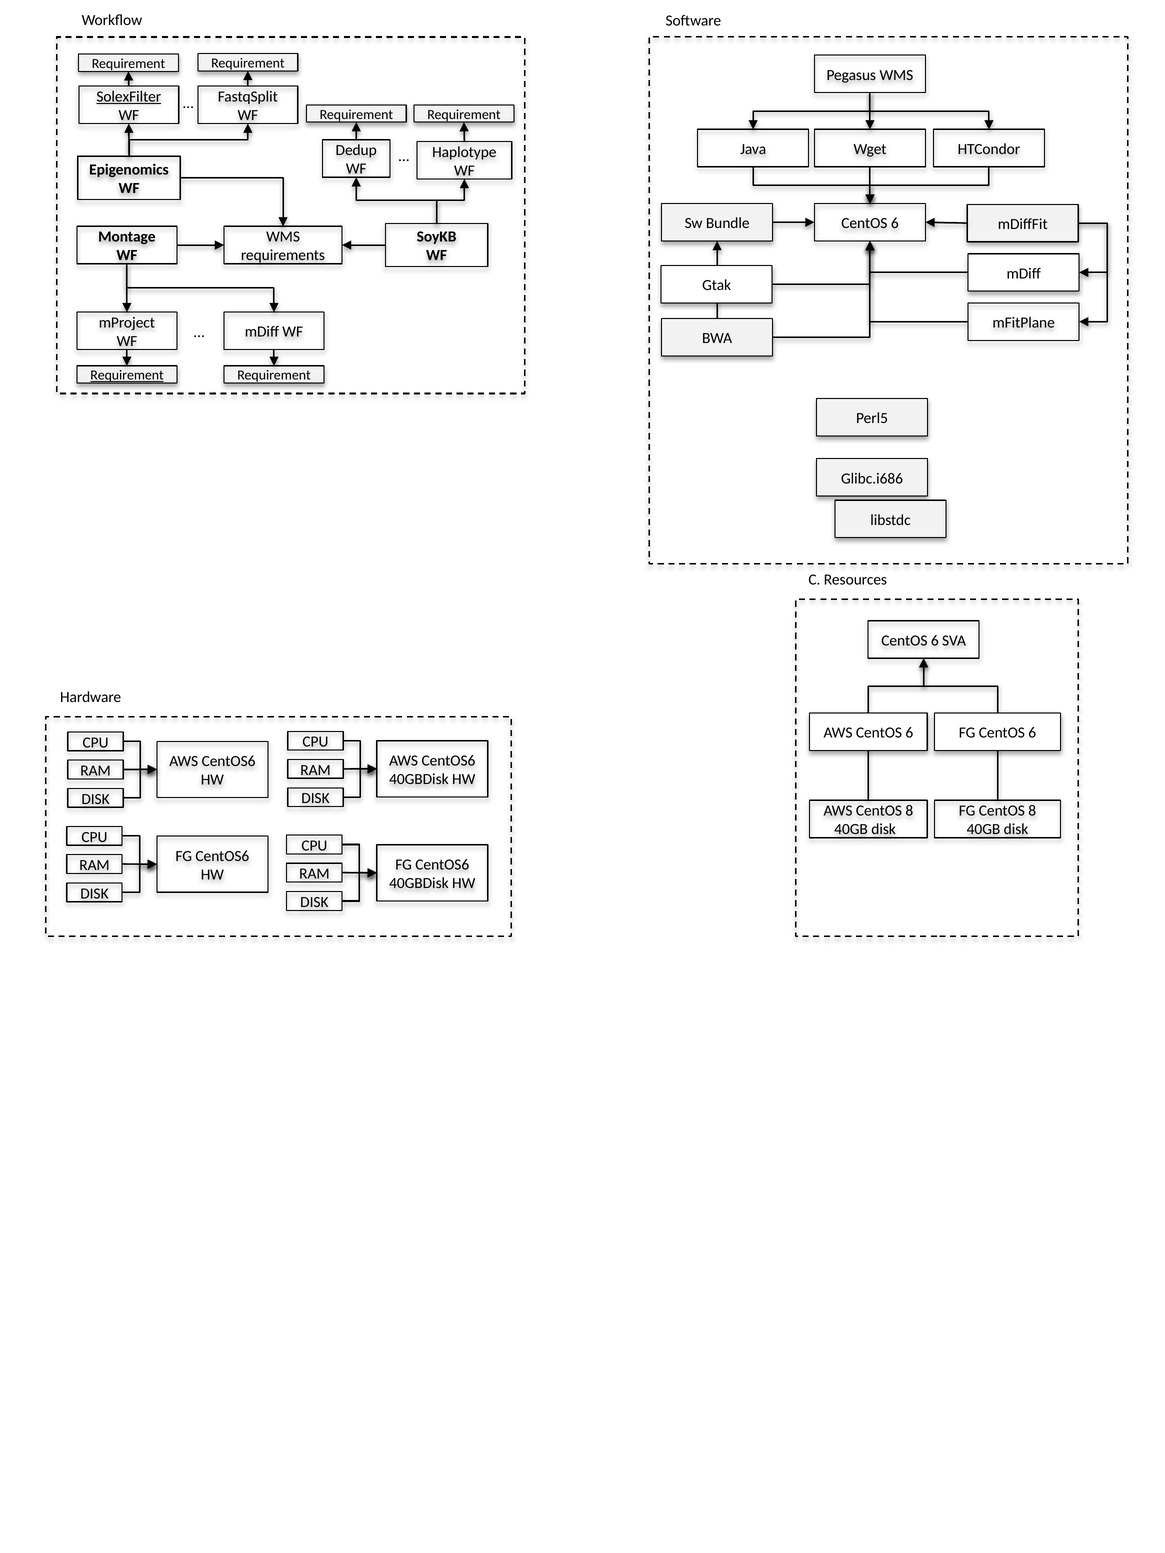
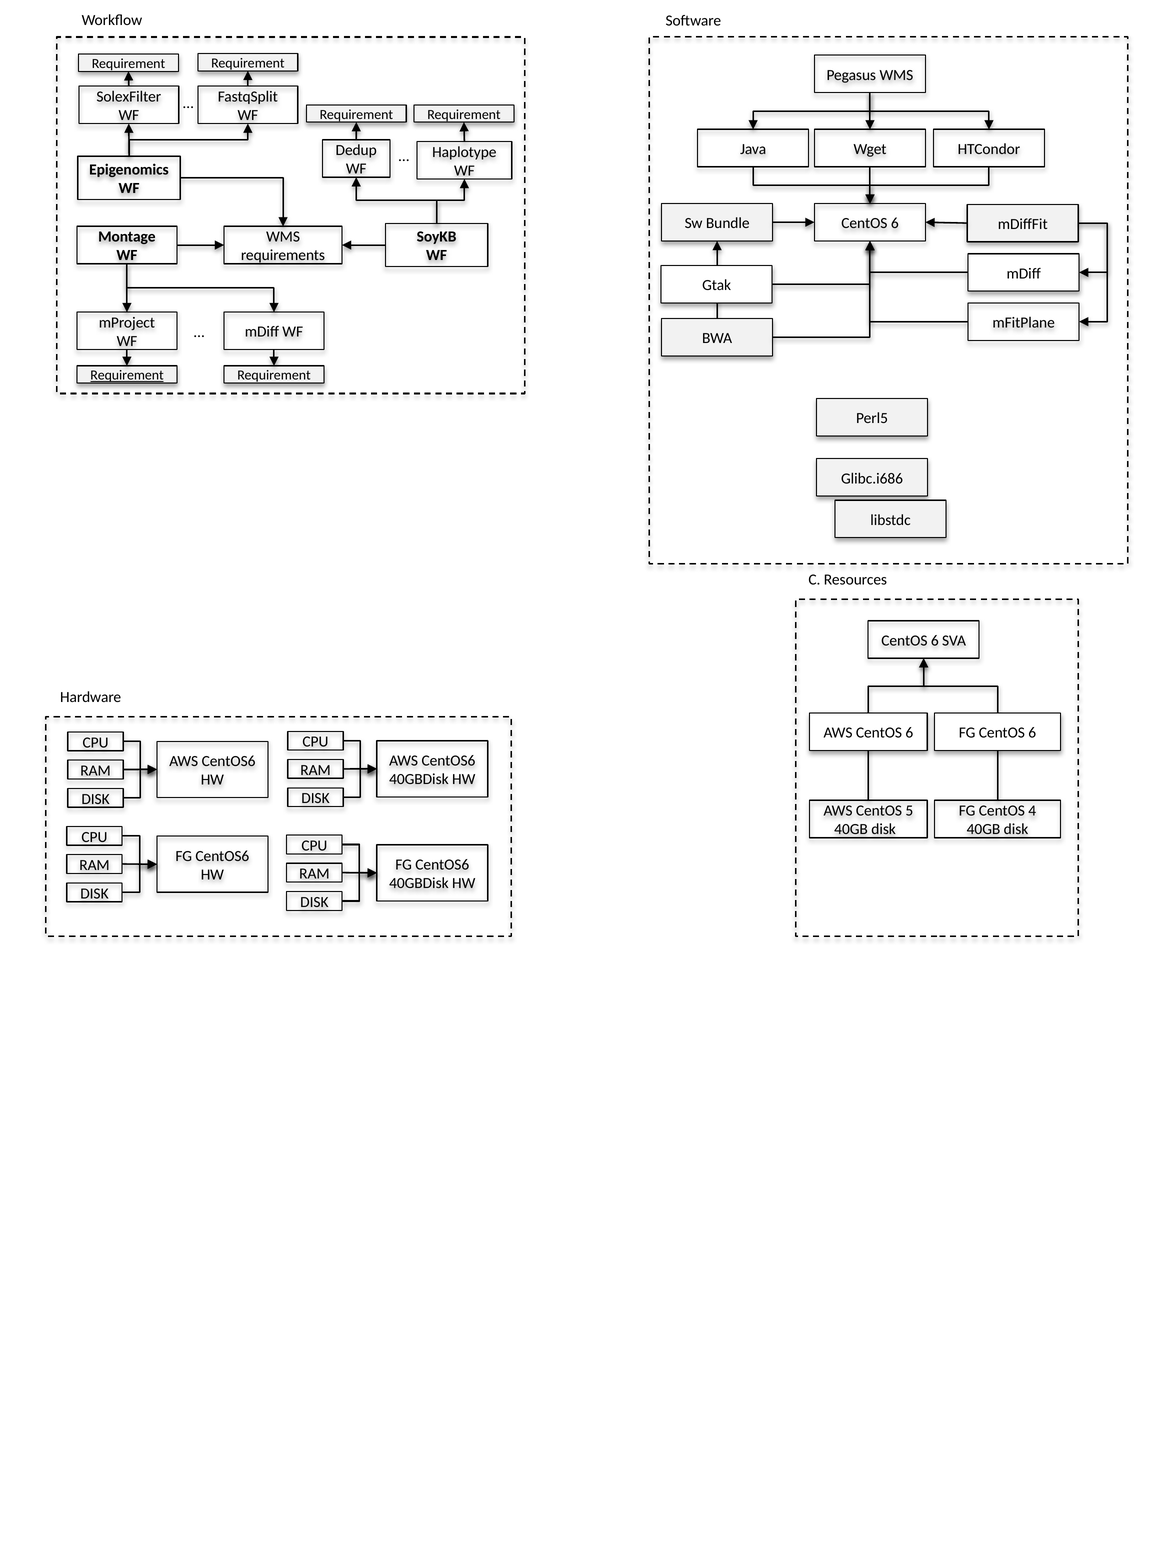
SolexFilter underline: present -> none (129, 97)
AWS CentOS 8: 8 -> 5 (909, 811)
FG CentOS 8: 8 -> 4 (1032, 811)
